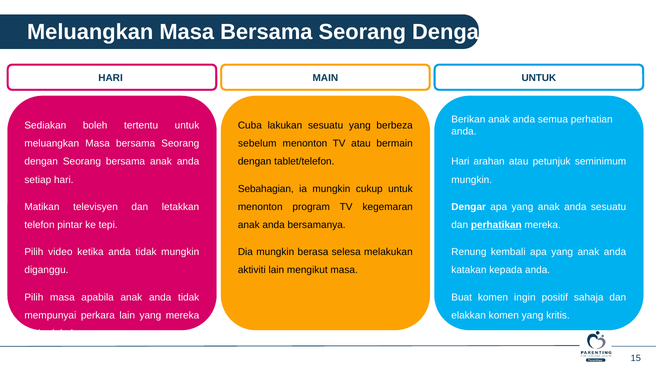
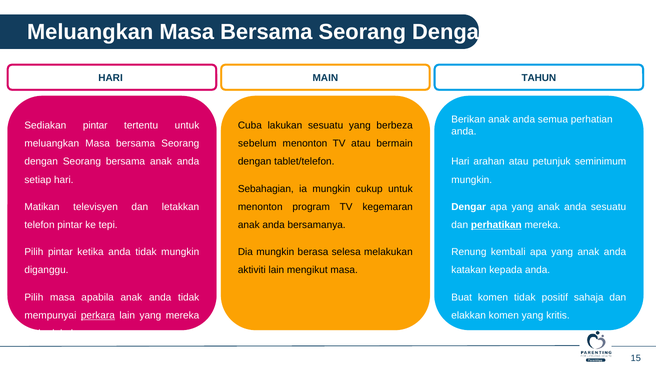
UNTUK: UNTUK -> TAHUN (539, 78)
Sediakan boleh: boleh -> pintar (95, 126)
Pilih video: video -> pintar (60, 252)
komen ingin: ingin -> tidak (525, 297)
perkara underline: none -> present (98, 315)
